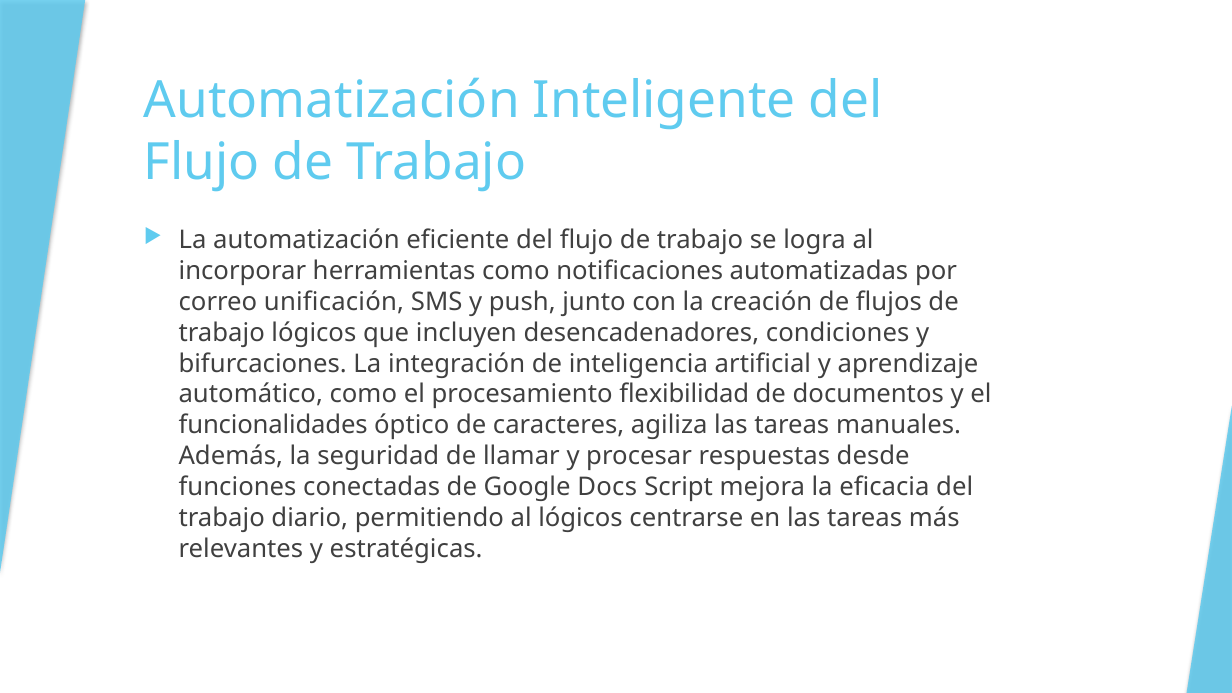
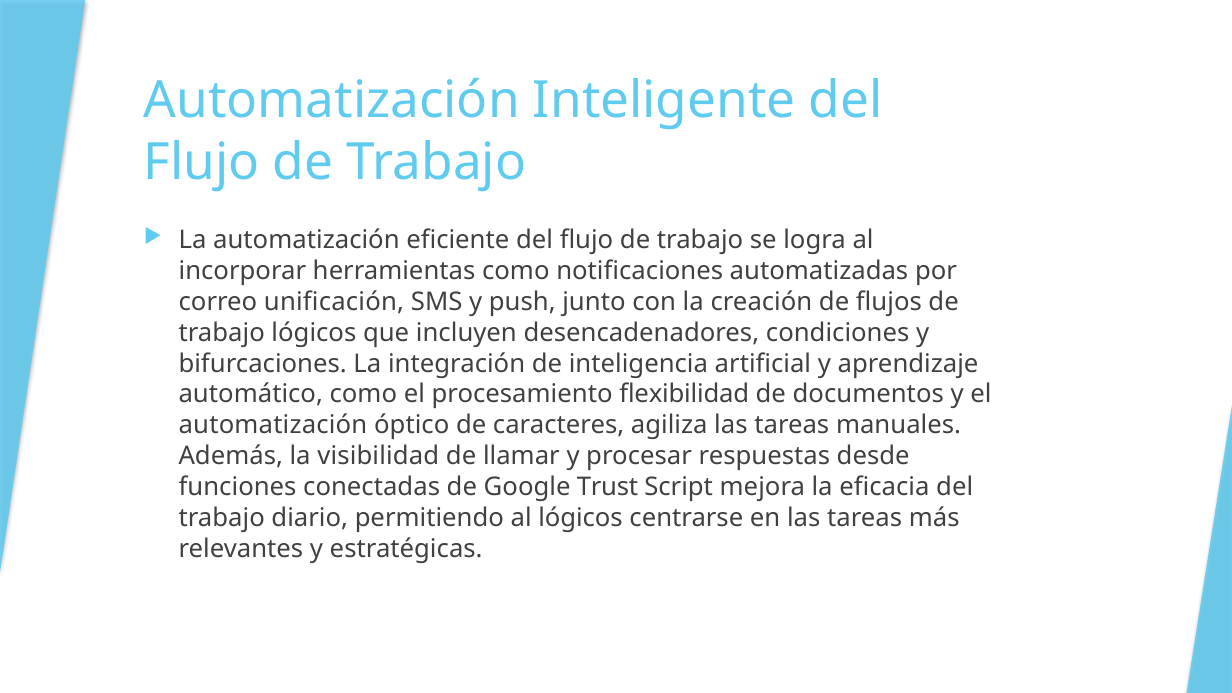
funcionalidades: funcionalidades -> automatización (273, 425)
seguridad: seguridad -> visibilidad (378, 456)
Docs: Docs -> Trust (607, 487)
